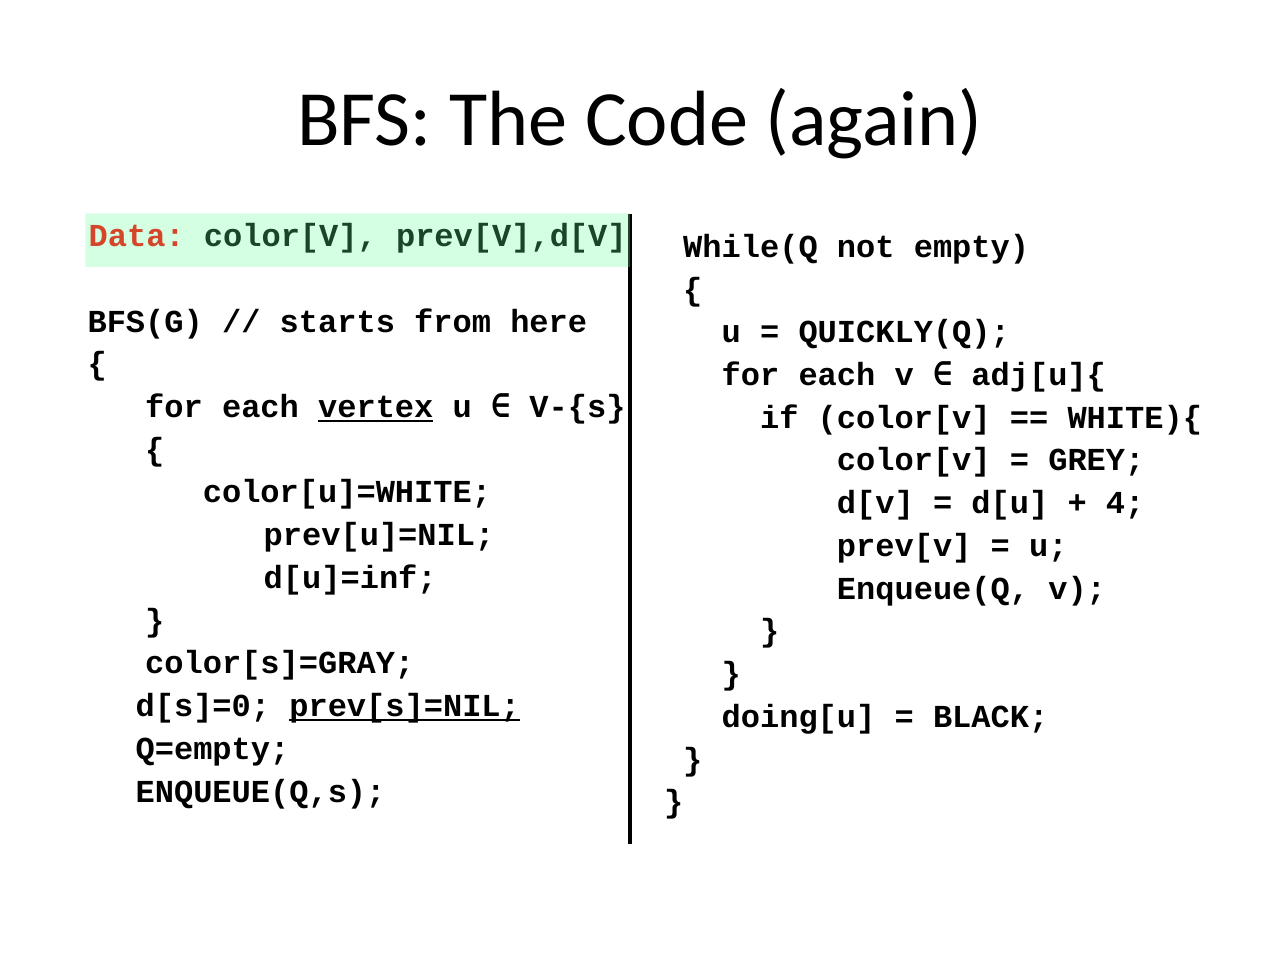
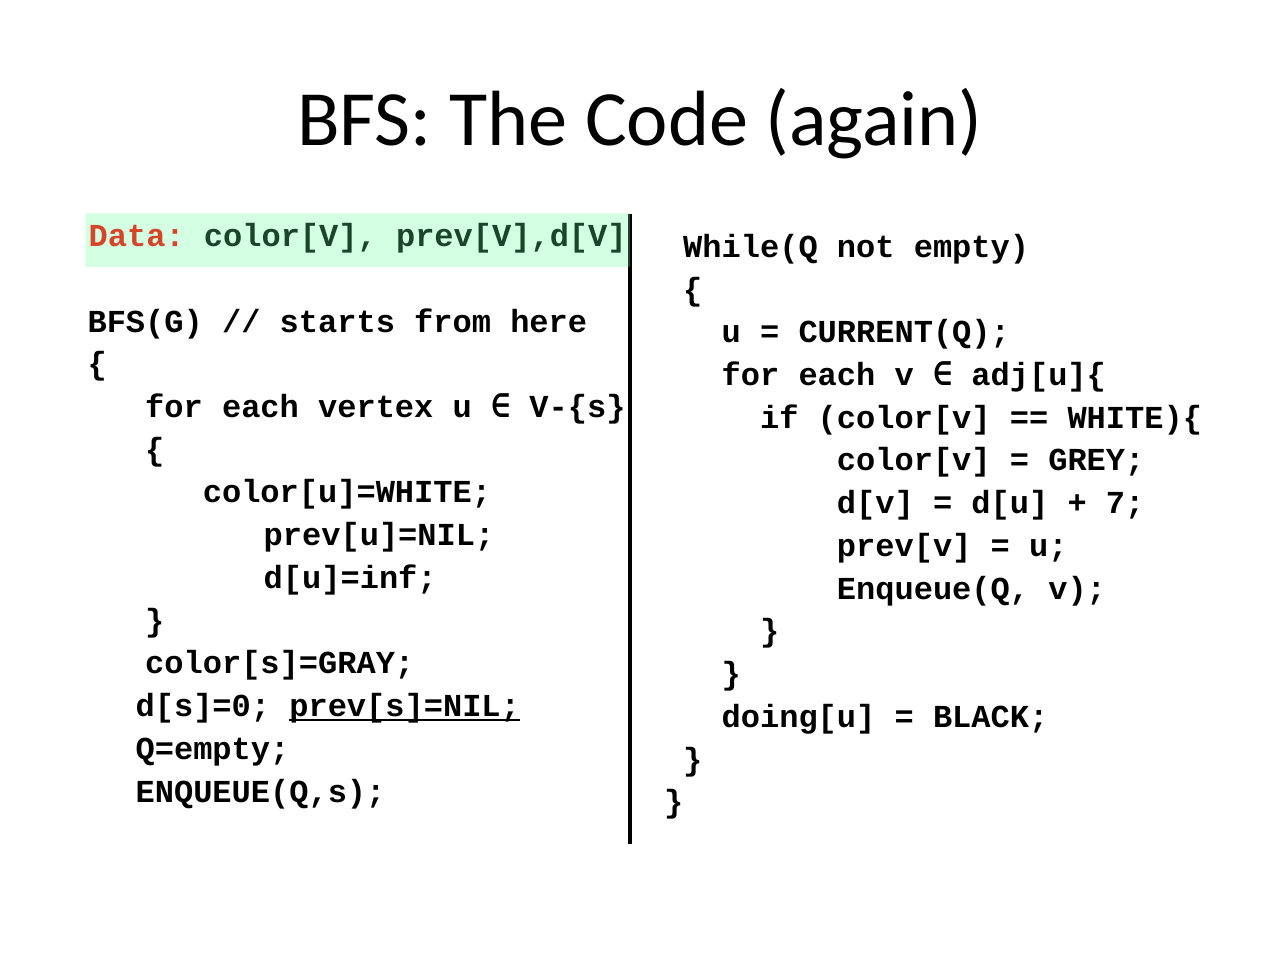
QUICKLY(Q: QUICKLY(Q -> CURRENT(Q (904, 332)
vertex underline: present -> none (376, 407)
4: 4 -> 7 (1125, 503)
